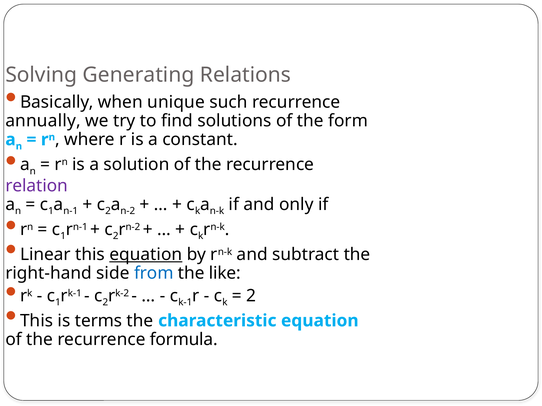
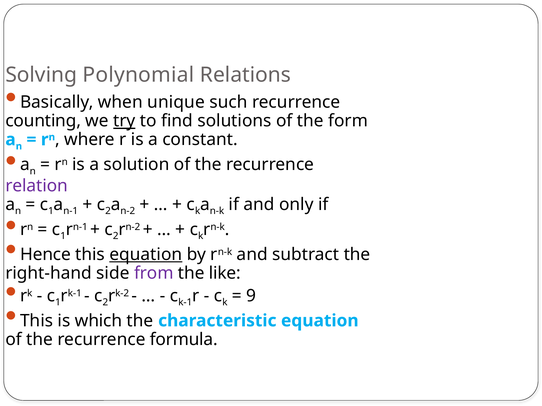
Generating: Generating -> Polynomial (138, 75)
annually: annually -> counting (43, 121)
try underline: none -> present (124, 121)
Linear: Linear -> Hence (45, 255)
from colour: blue -> purple (154, 273)
2: 2 -> 9 (251, 296)
terms: terms -> which (99, 321)
